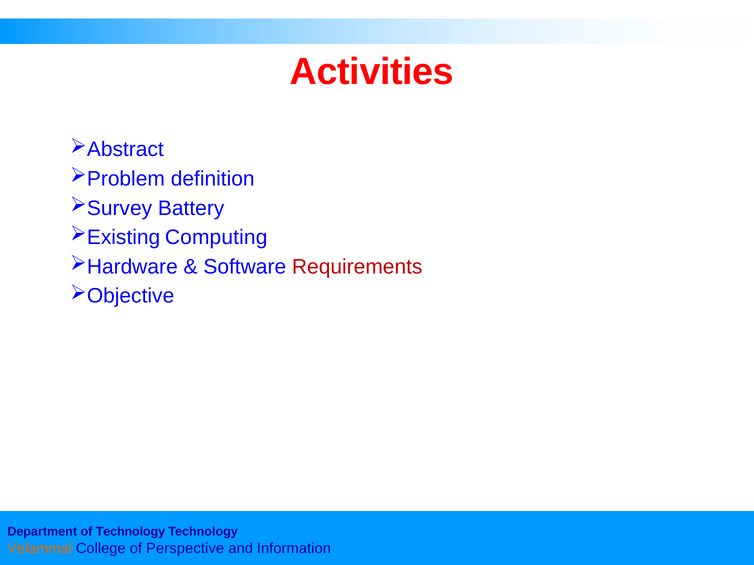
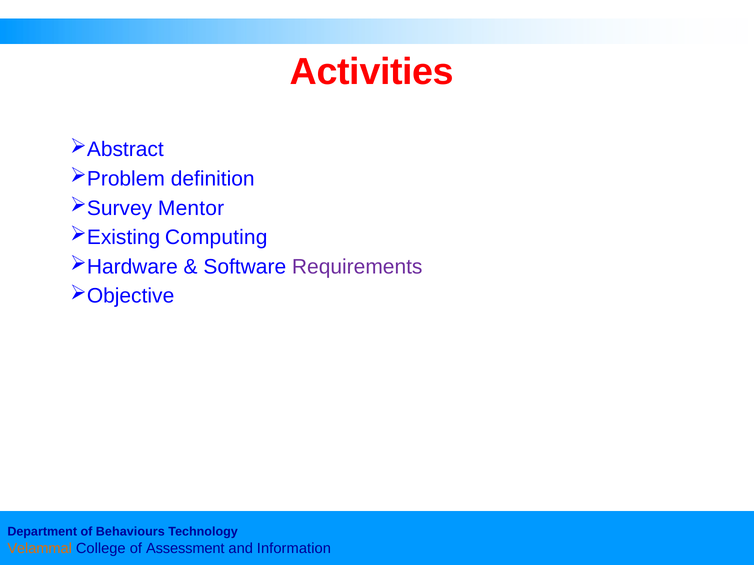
Battery: Battery -> Mentor (191, 208)
Requirements colour: red -> purple (357, 267)
of Technology: Technology -> Behaviours (130, 532)
Perspective: Perspective -> Assessment (185, 549)
